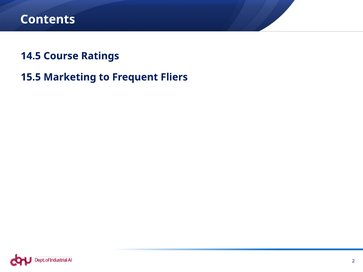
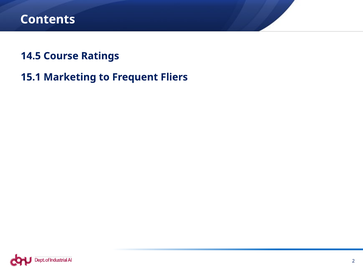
15.5: 15.5 -> 15.1 (31, 77)
